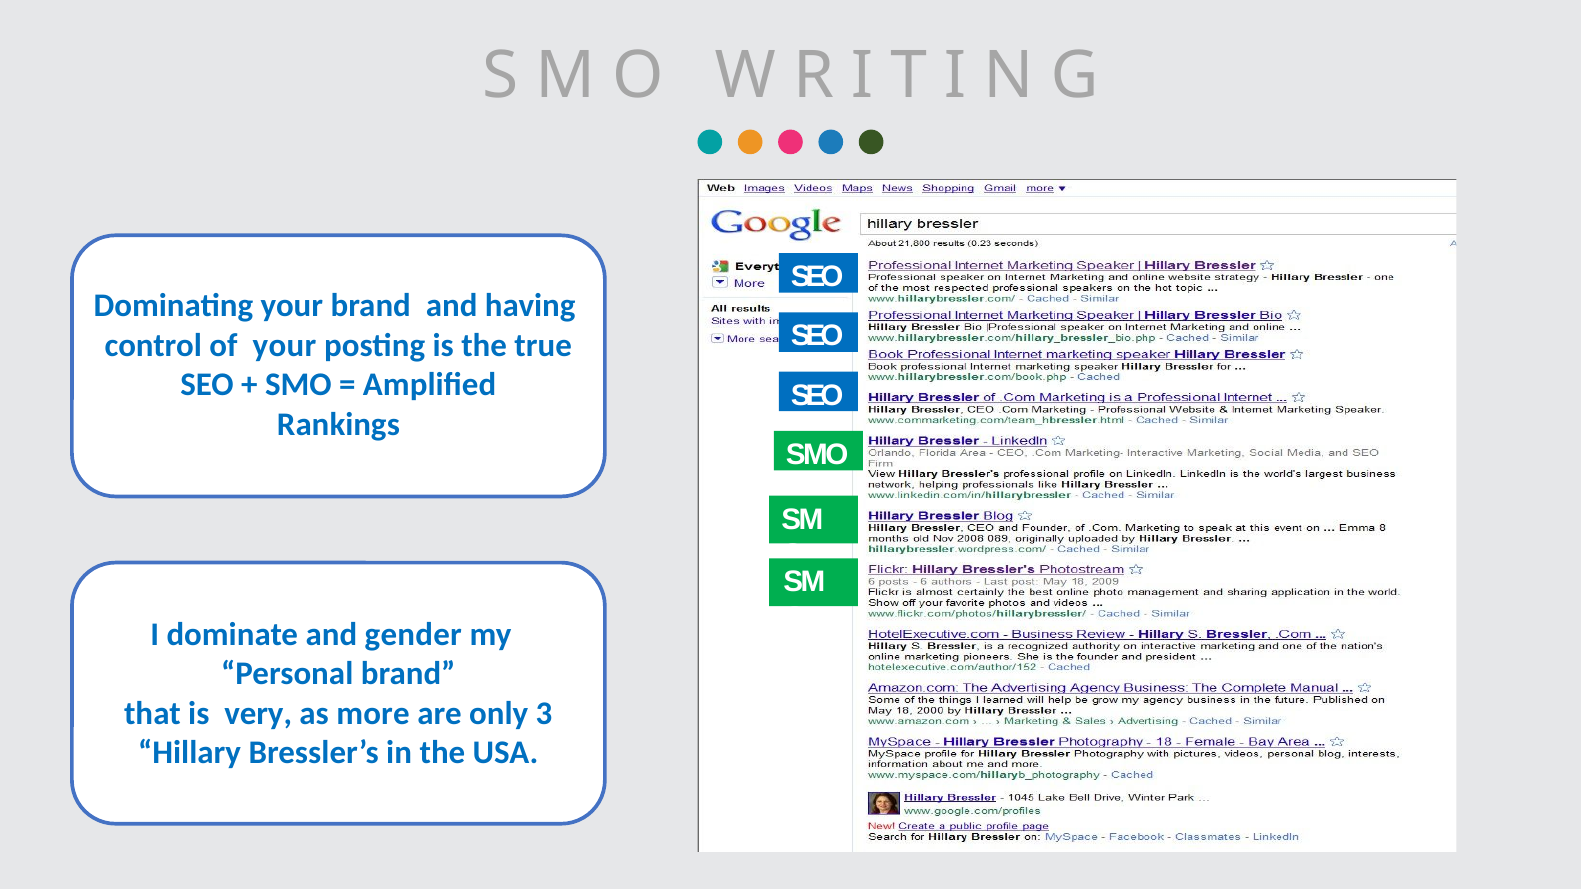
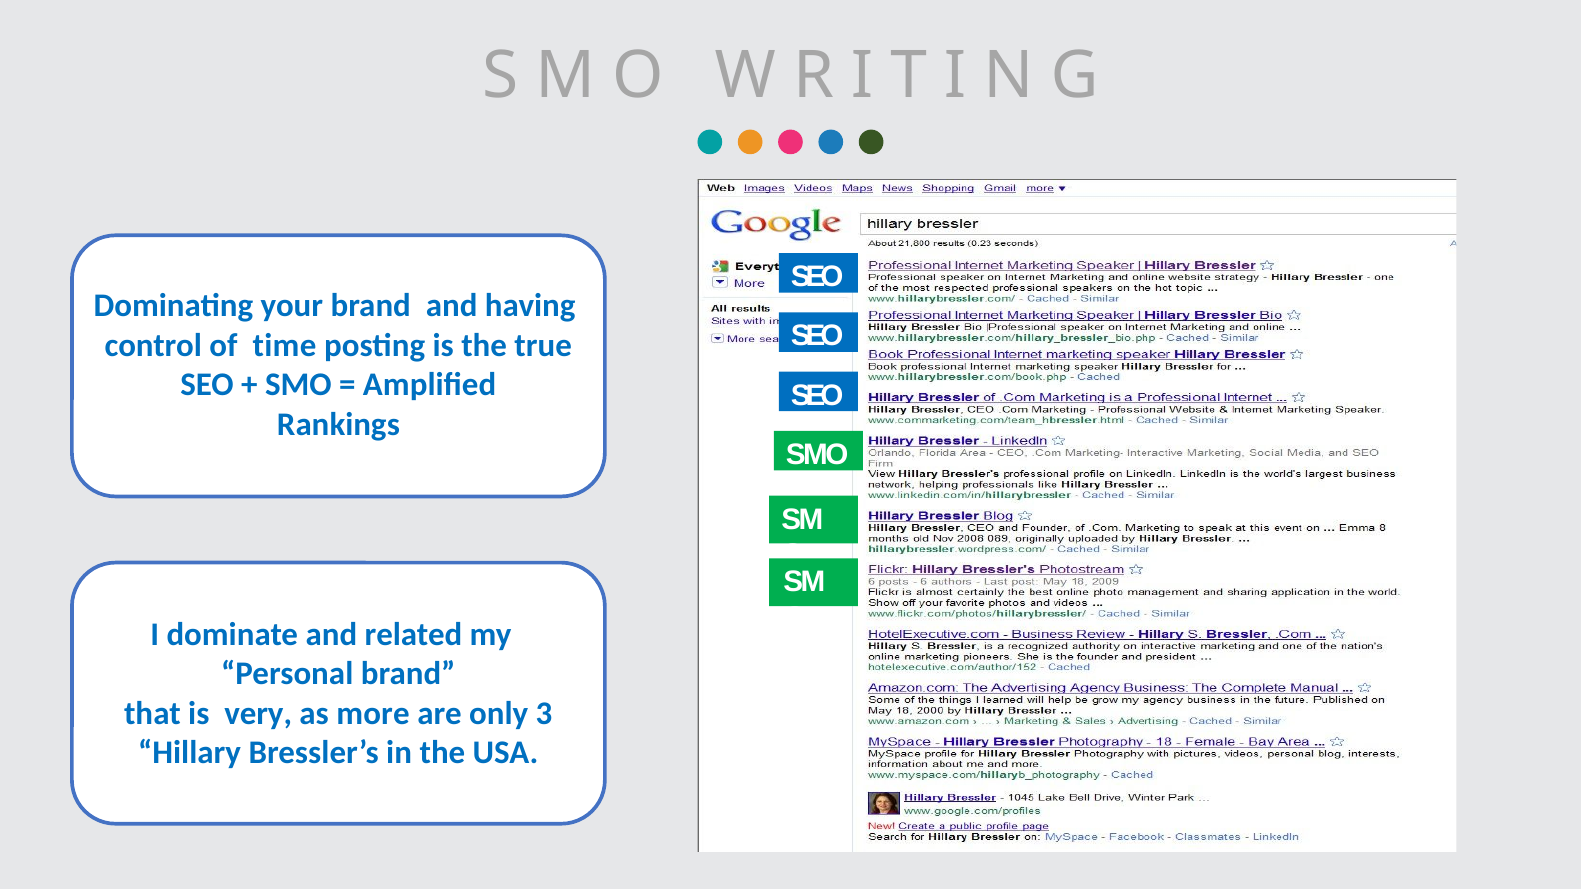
of your: your -> time (284, 345)
gender: gender -> related (414, 634)
